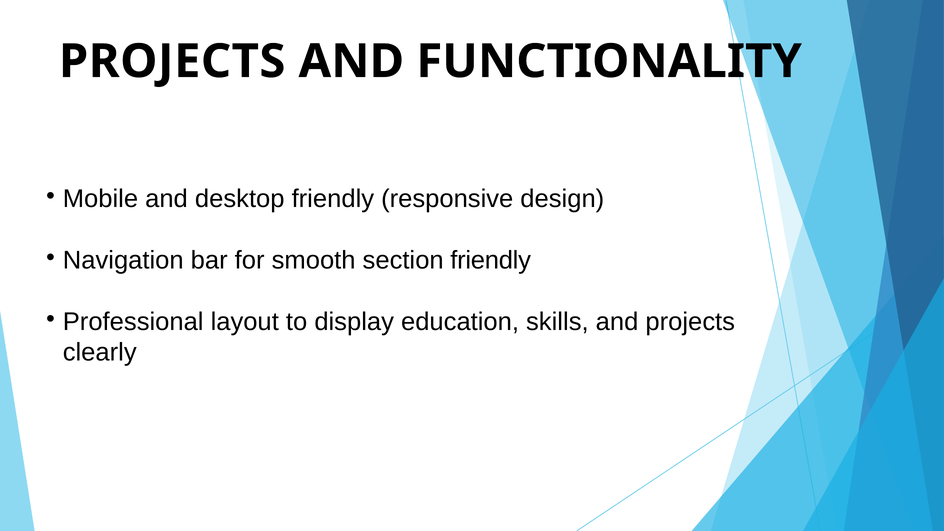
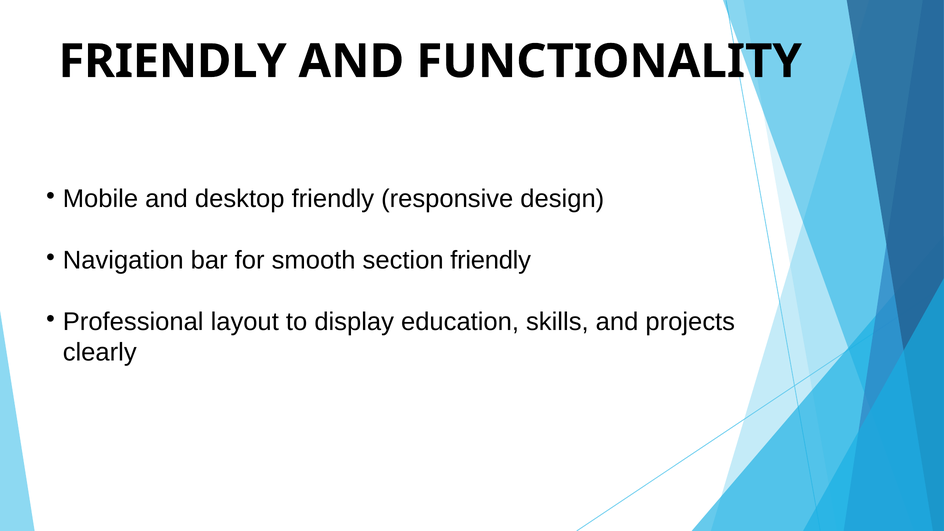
PROJECTS: PROJECTS -> FRIENDLY (173, 61)
